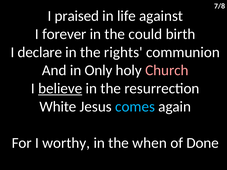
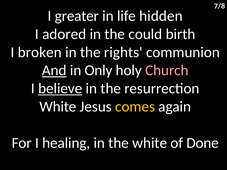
praised: praised -> greater (77, 16)
against: against -> hidden (161, 16)
forever: forever -> adored (64, 34)
declare: declare -> broken (40, 52)
And underline: none -> present (54, 70)
comes colour: light blue -> yellow (135, 107)
worthy: worthy -> healing (66, 143)
the when: when -> white (150, 143)
